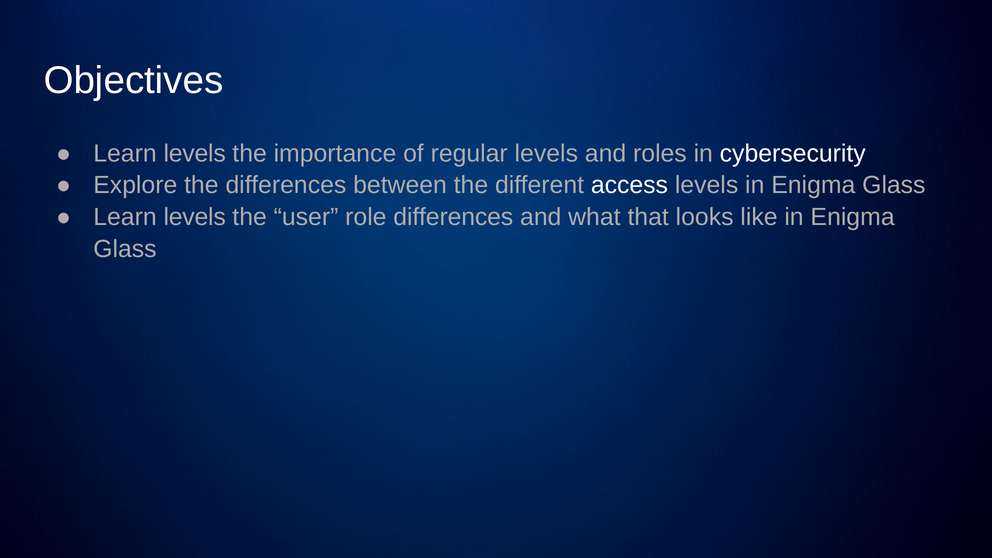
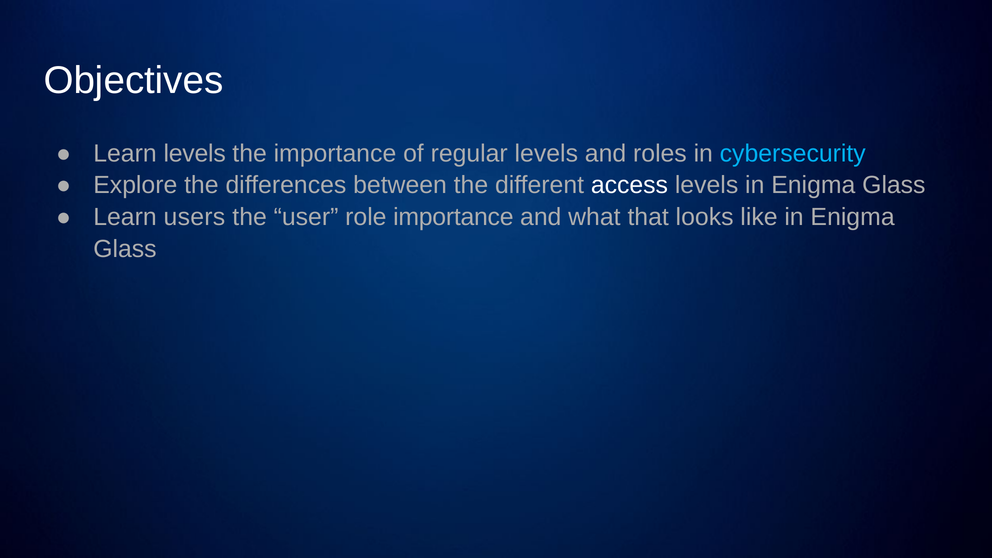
cybersecurity colour: white -> light blue (793, 153)
levels: levels -> users (194, 217)
role differences: differences -> importance (453, 217)
